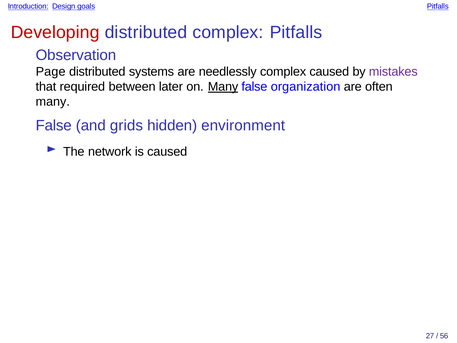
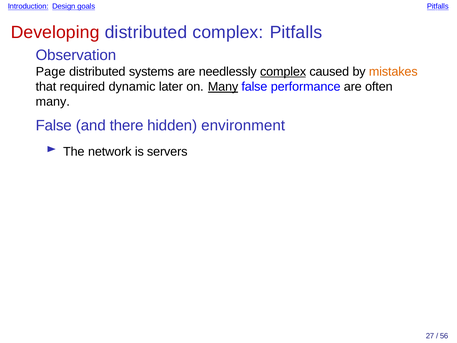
complex underline: none -> present (283, 72)
mistakes colour: purple -> orange (393, 72)
between: between -> dynamic (132, 87)
organization: organization -> performance (306, 87)
grids: grids -> there (127, 125)
is caused: caused -> servers (167, 152)
